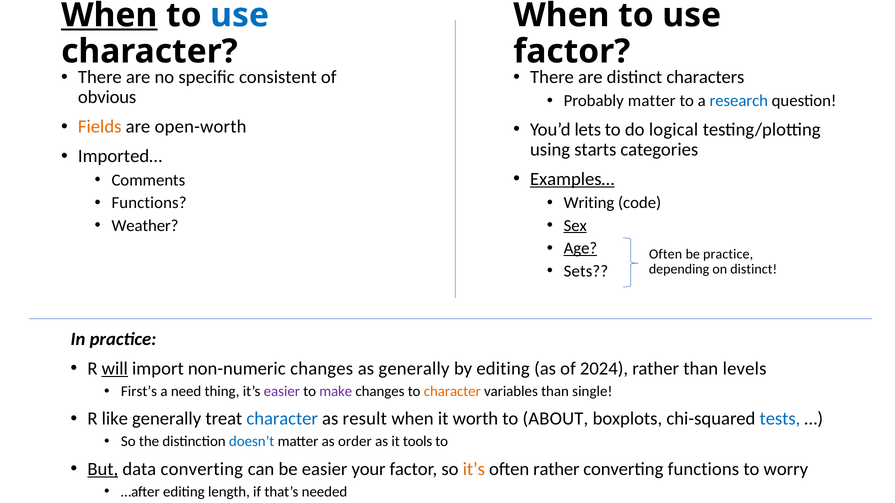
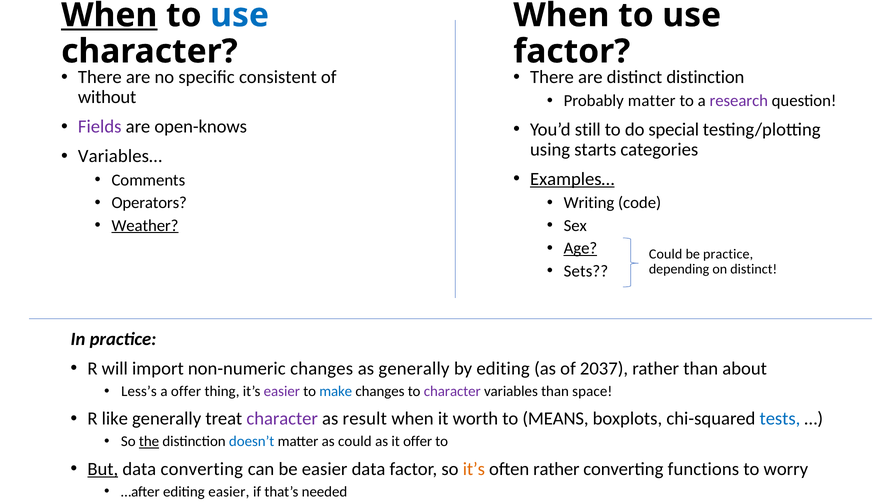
distinct characters: characters -> distinction (705, 77)
obvious: obvious -> without (107, 97)
research colour: blue -> purple (739, 101)
Fields colour: orange -> purple (100, 127)
open-worth: open-worth -> open-knows (201, 127)
lets: lets -> still (588, 129)
logical: logical -> special (674, 129)
Imported…: Imported… -> Variables… (120, 156)
Functions: Functions -> Operators (149, 203)
Weather underline: none -> present (145, 226)
Sex underline: present -> none (575, 226)
Often: Often -> Could (666, 254)
will underline: present -> none (115, 369)
2024: 2024 -> 2037 (604, 369)
levels: levels -> about (745, 369)
First’s: First’s -> Less’s (139, 392)
a need: need -> offer (186, 392)
make colour: purple -> blue (336, 392)
character colour: orange -> purple (452, 392)
single: single -> space (592, 392)
character colour: blue -> purple (282, 419)
ABOUT: ABOUT -> MEANS (556, 419)
the underline: none -> present (149, 442)
as order: order -> could (355, 442)
it tools: tools -> offer (418, 442)
easier your: your -> data (369, 469)
editing length: length -> easier (229, 492)
